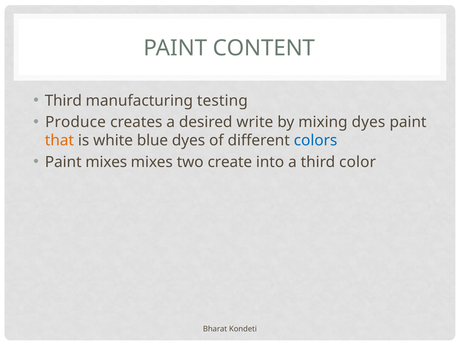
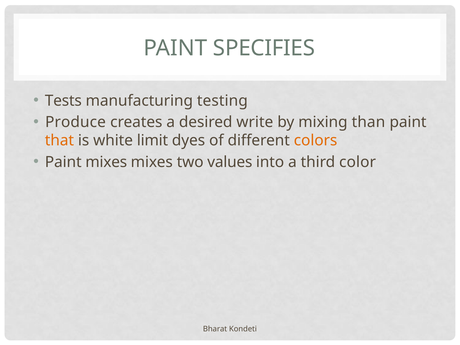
CONTENT: CONTENT -> SPECIFIES (264, 48)
Third: Third -> Tests (63, 101)
mixing dyes: dyes -> than (368, 122)
blue: blue -> limit (152, 141)
colors colour: blue -> orange (316, 141)
create: create -> values (230, 162)
